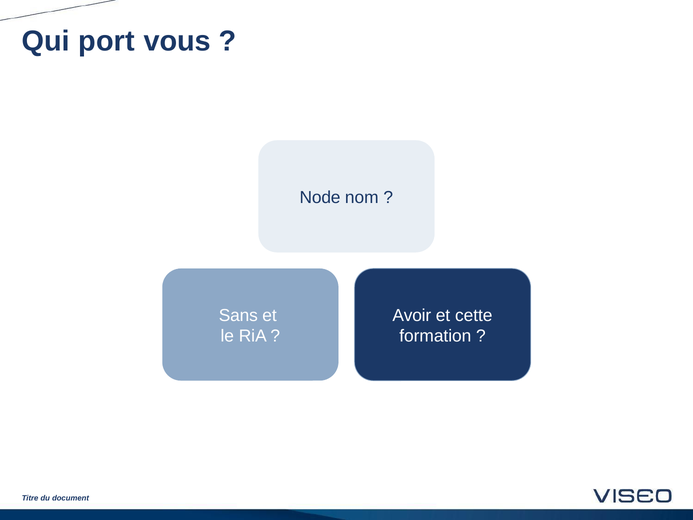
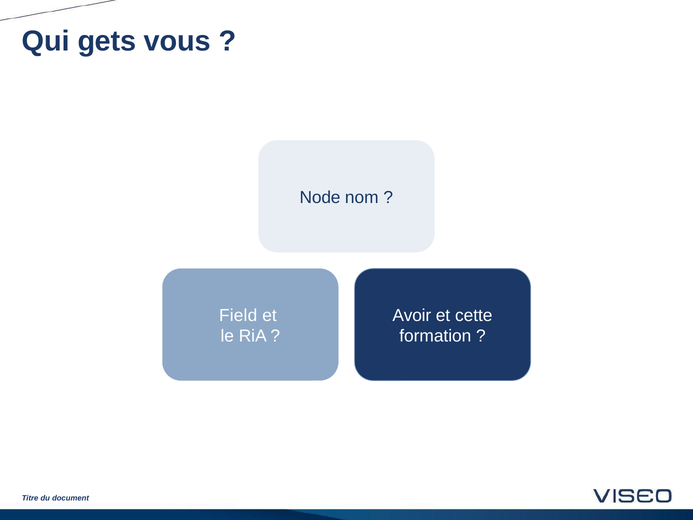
port: port -> gets (107, 41)
Sans: Sans -> Field (238, 315)
